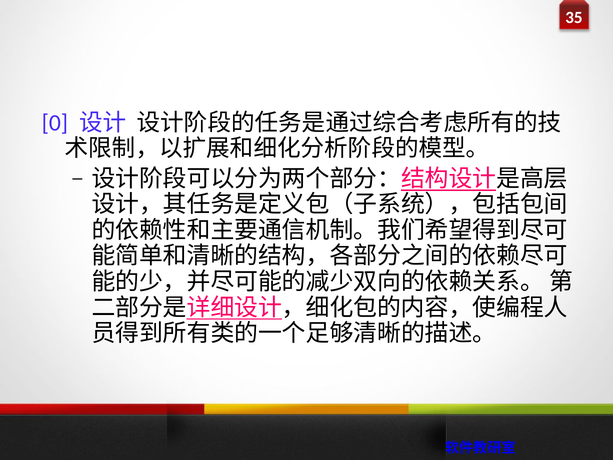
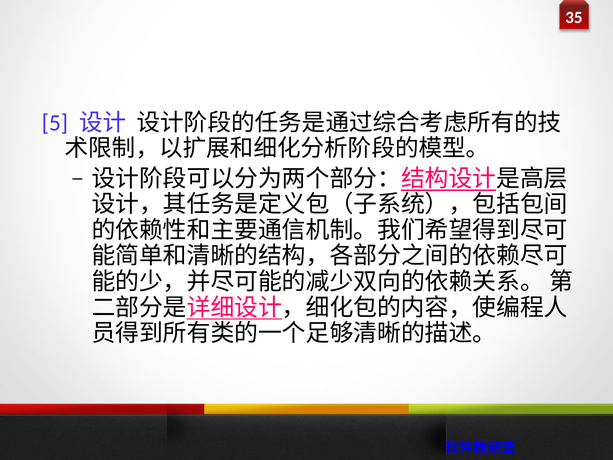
0: 0 -> 5 (55, 123)
